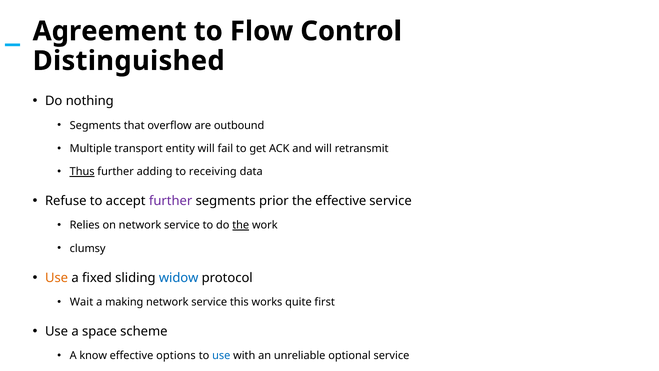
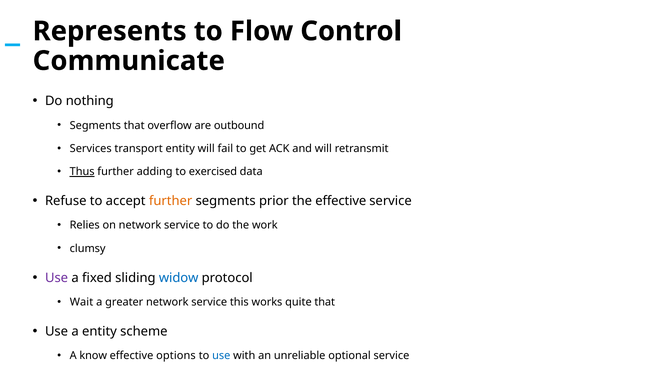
Agreement: Agreement -> Represents (110, 31)
Distinguished: Distinguished -> Communicate (129, 61)
Multiple: Multiple -> Services (91, 148)
receiving: receiving -> exercised (213, 172)
further colour: purple -> orange (171, 201)
the underline: present -> none (241, 225)
Use colour: orange -> purple (57, 278)
making: making -> greater (124, 302)
quite first: first -> that (325, 302)
a space: space -> entity (99, 331)
